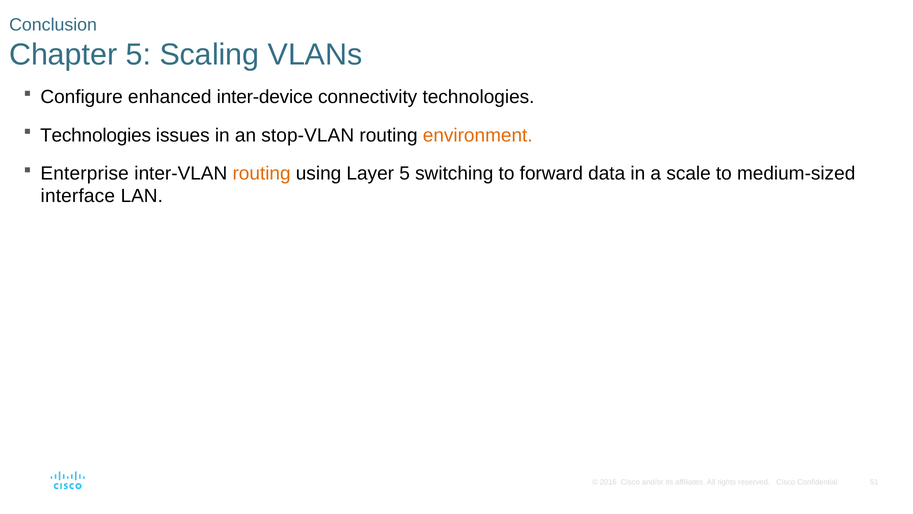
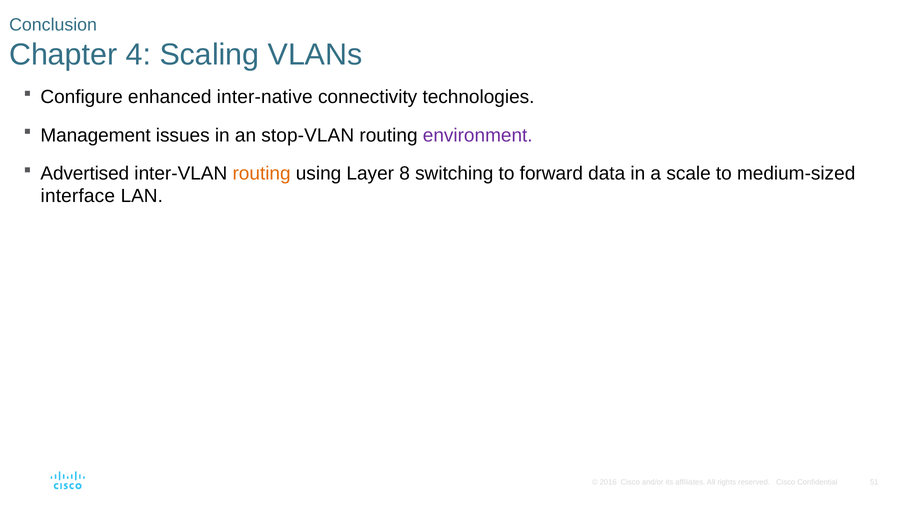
Chapter 5: 5 -> 4 (138, 55)
inter-device: inter-device -> inter-native (265, 97)
Technologies: Technologies -> Management (96, 135)
environment colour: orange -> purple (478, 135)
Enterprise: Enterprise -> Advertised (85, 173)
Layer 5: 5 -> 8 (405, 173)
